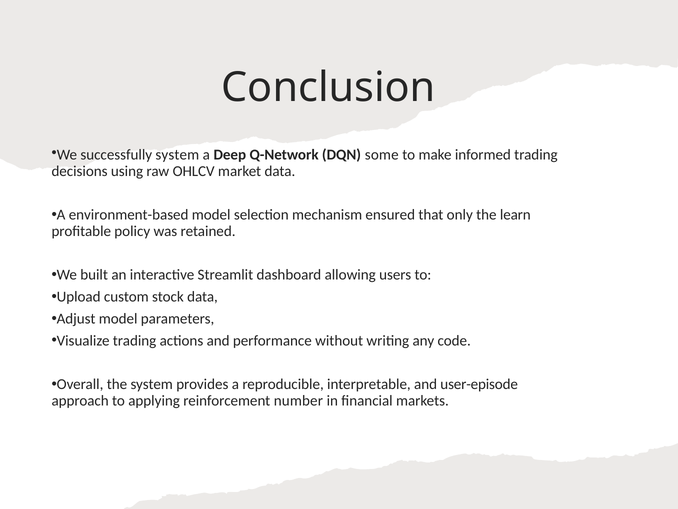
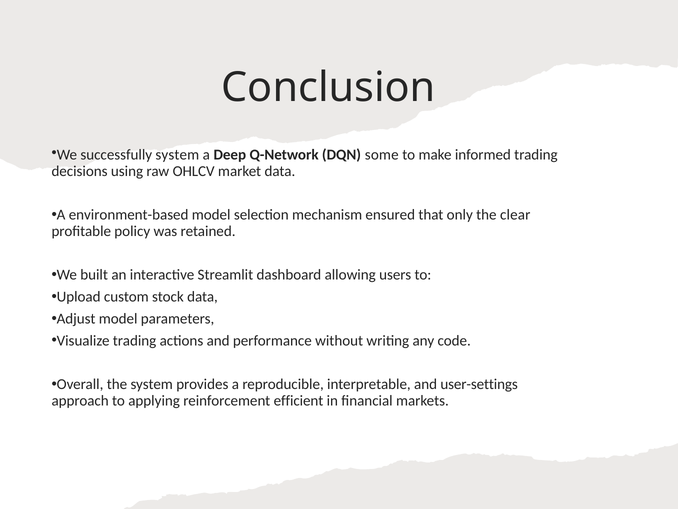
learn: learn -> clear (515, 215)
user-episode: user-episode -> user-settings (479, 384)
number: number -> efficient (299, 400)
